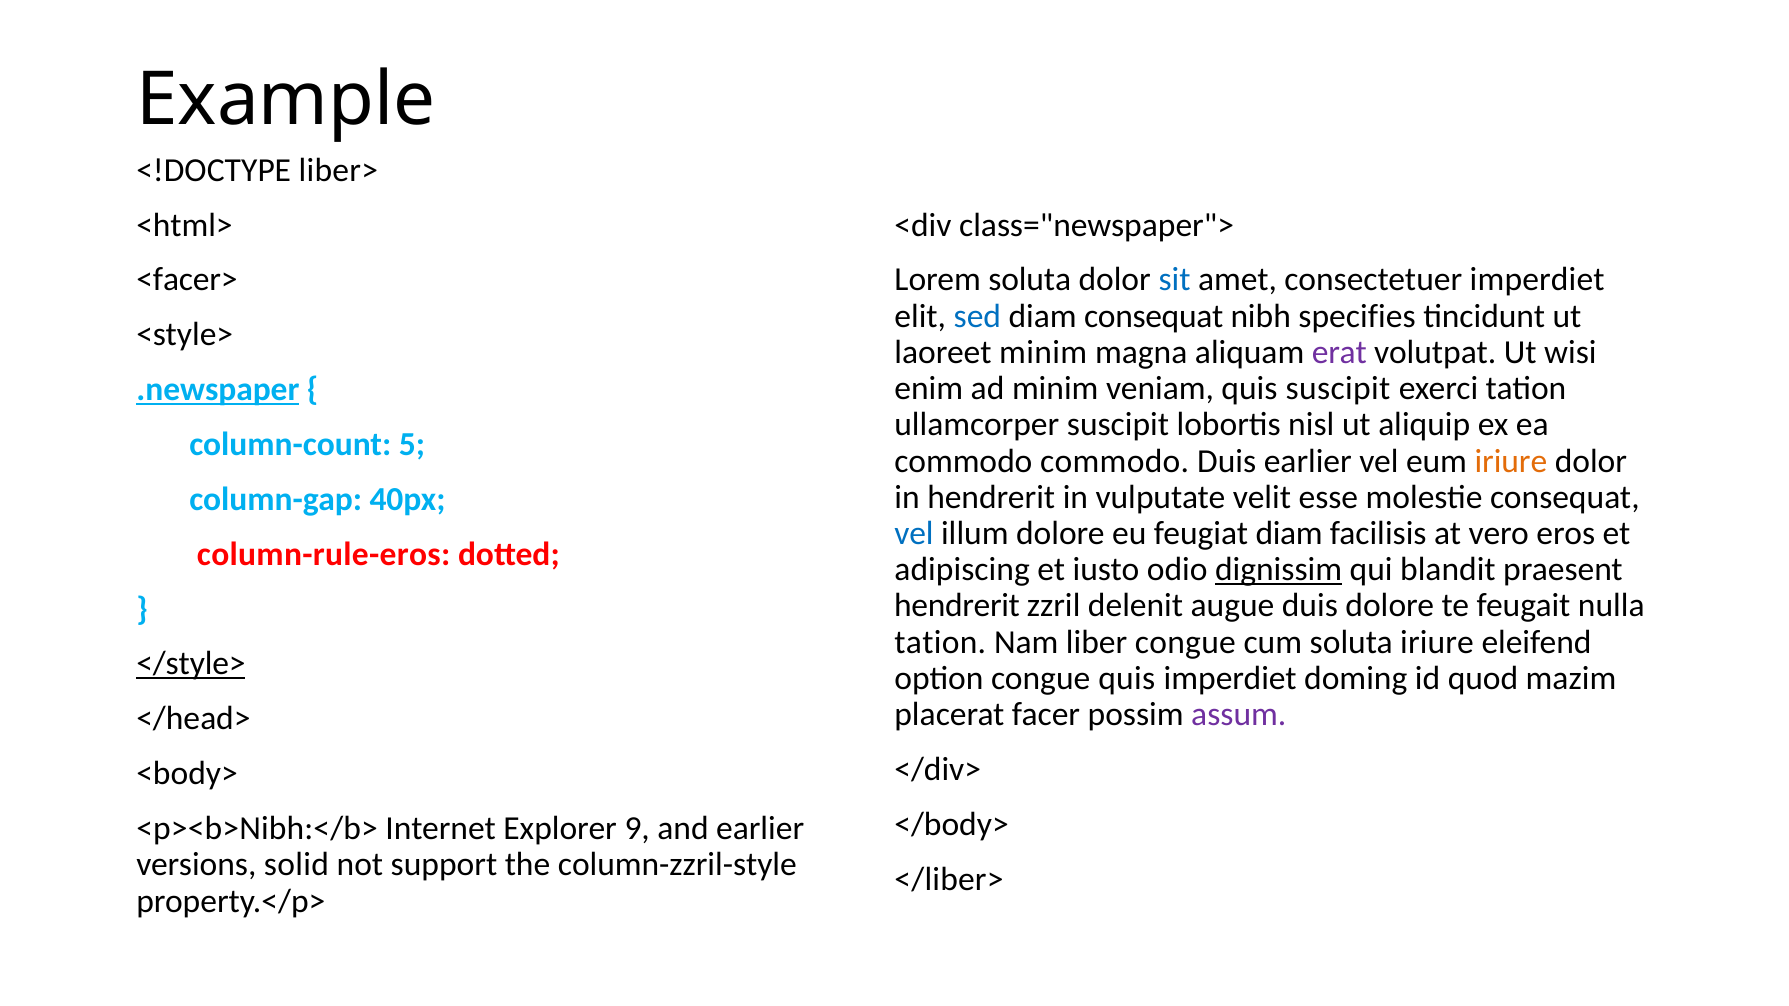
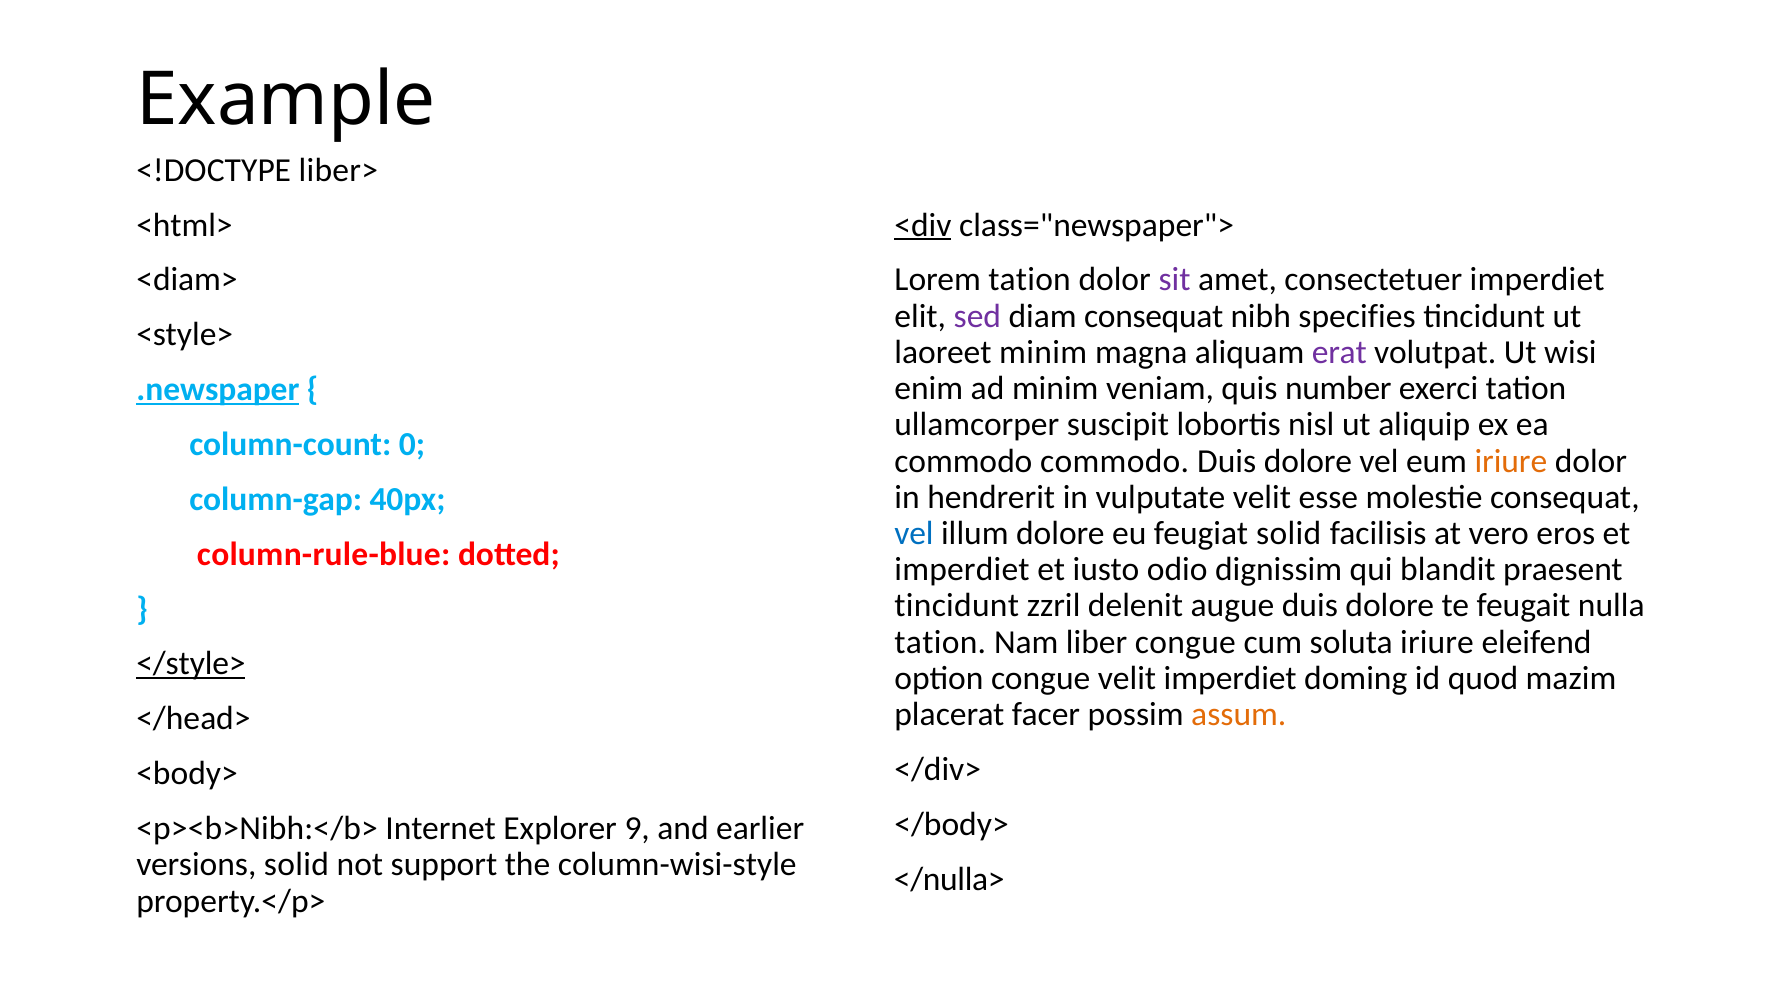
<div underline: none -> present (923, 225)
<facer>: <facer> -> <diam> (187, 280)
Lorem soluta: soluta -> tation (1030, 280)
sit colour: blue -> purple (1175, 280)
sed colour: blue -> purple (977, 316)
quis suscipit: suscipit -> number (1338, 389)
5: 5 -> 0 (412, 445)
earlier: earlier -> dolore (1308, 461)
feugiat diam: diam -> solid (1289, 534)
column-rule-eros: column-rule-eros -> column-rule-blue (324, 554)
adipiscing: adipiscing -> imperdiet (962, 570)
dignissim underline: present -> none (1279, 570)
hendrerit: hendrerit -> tincidunt (957, 606)
congue quis: quis -> velit (1127, 678)
assum colour: purple -> orange (1239, 715)
column-zzril-style: column-zzril-style -> column-wisi-style (677, 865)
</liber>: </liber> -> </nulla> (949, 879)
